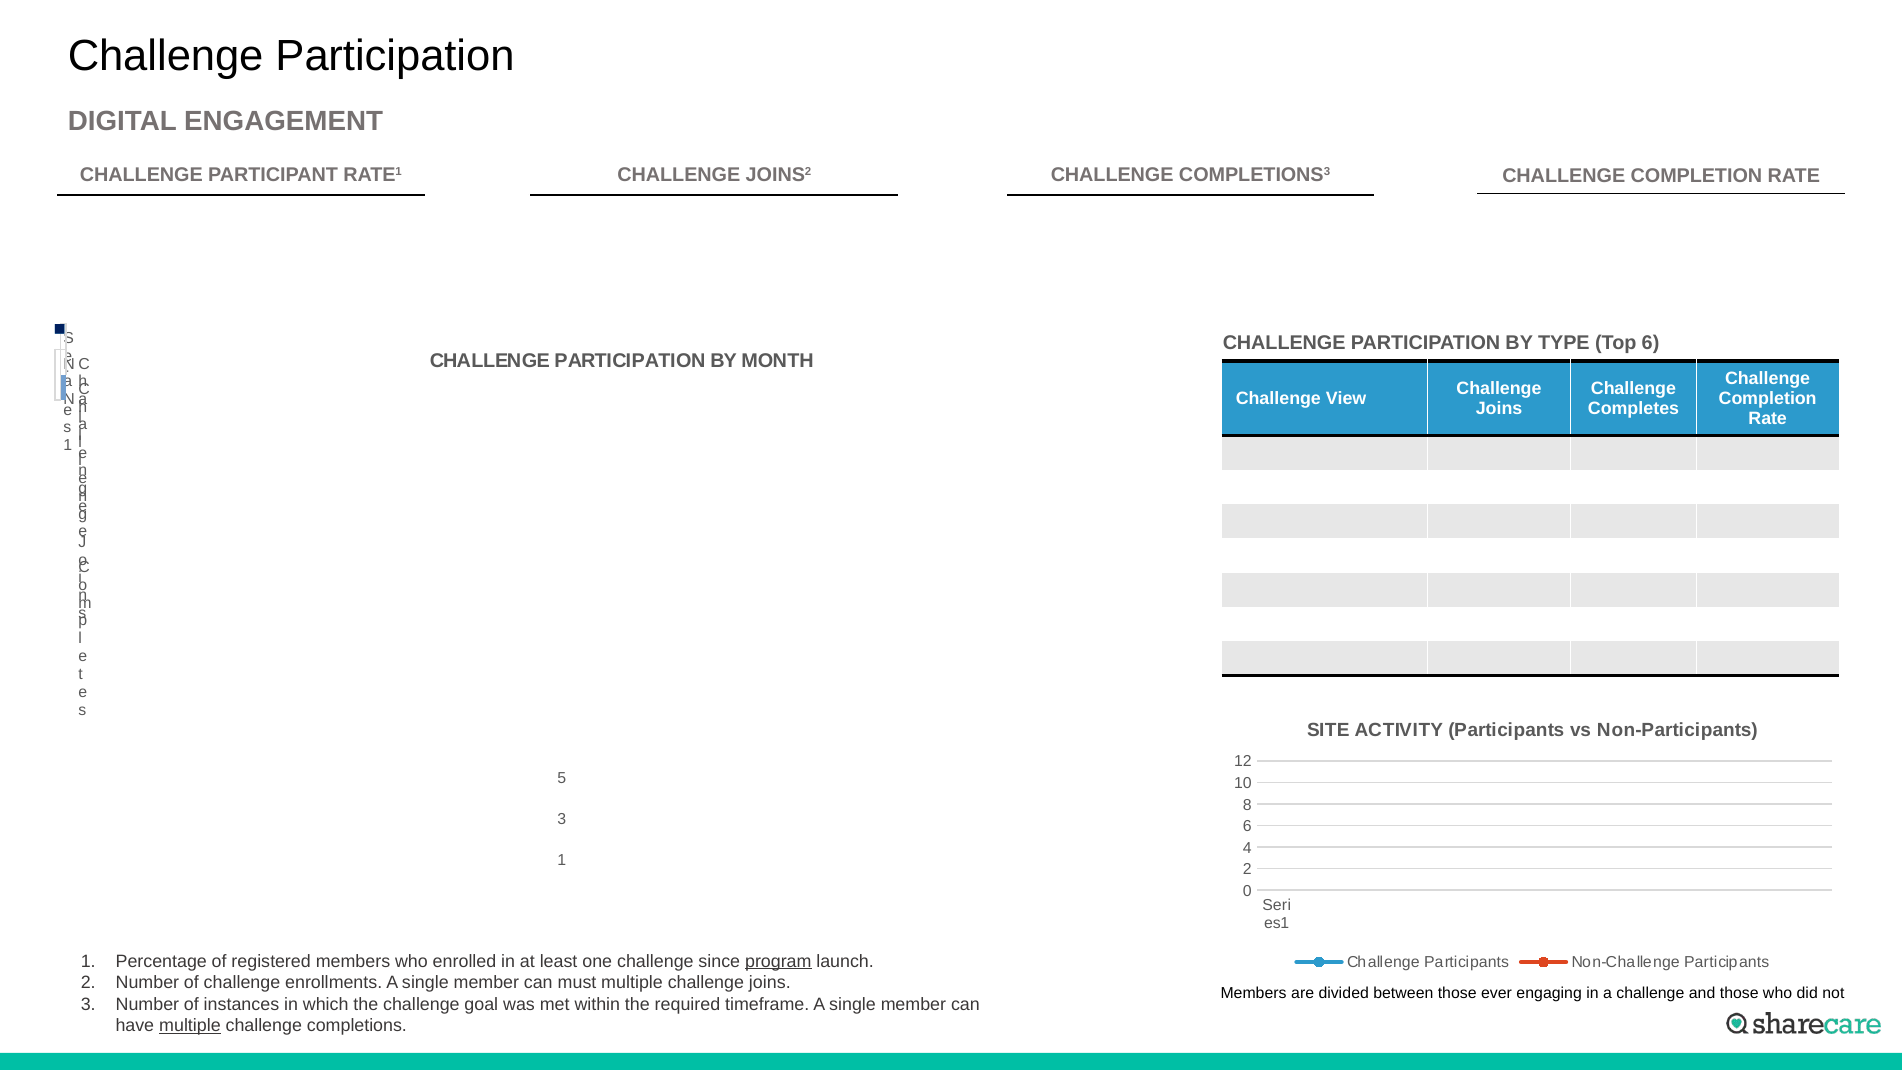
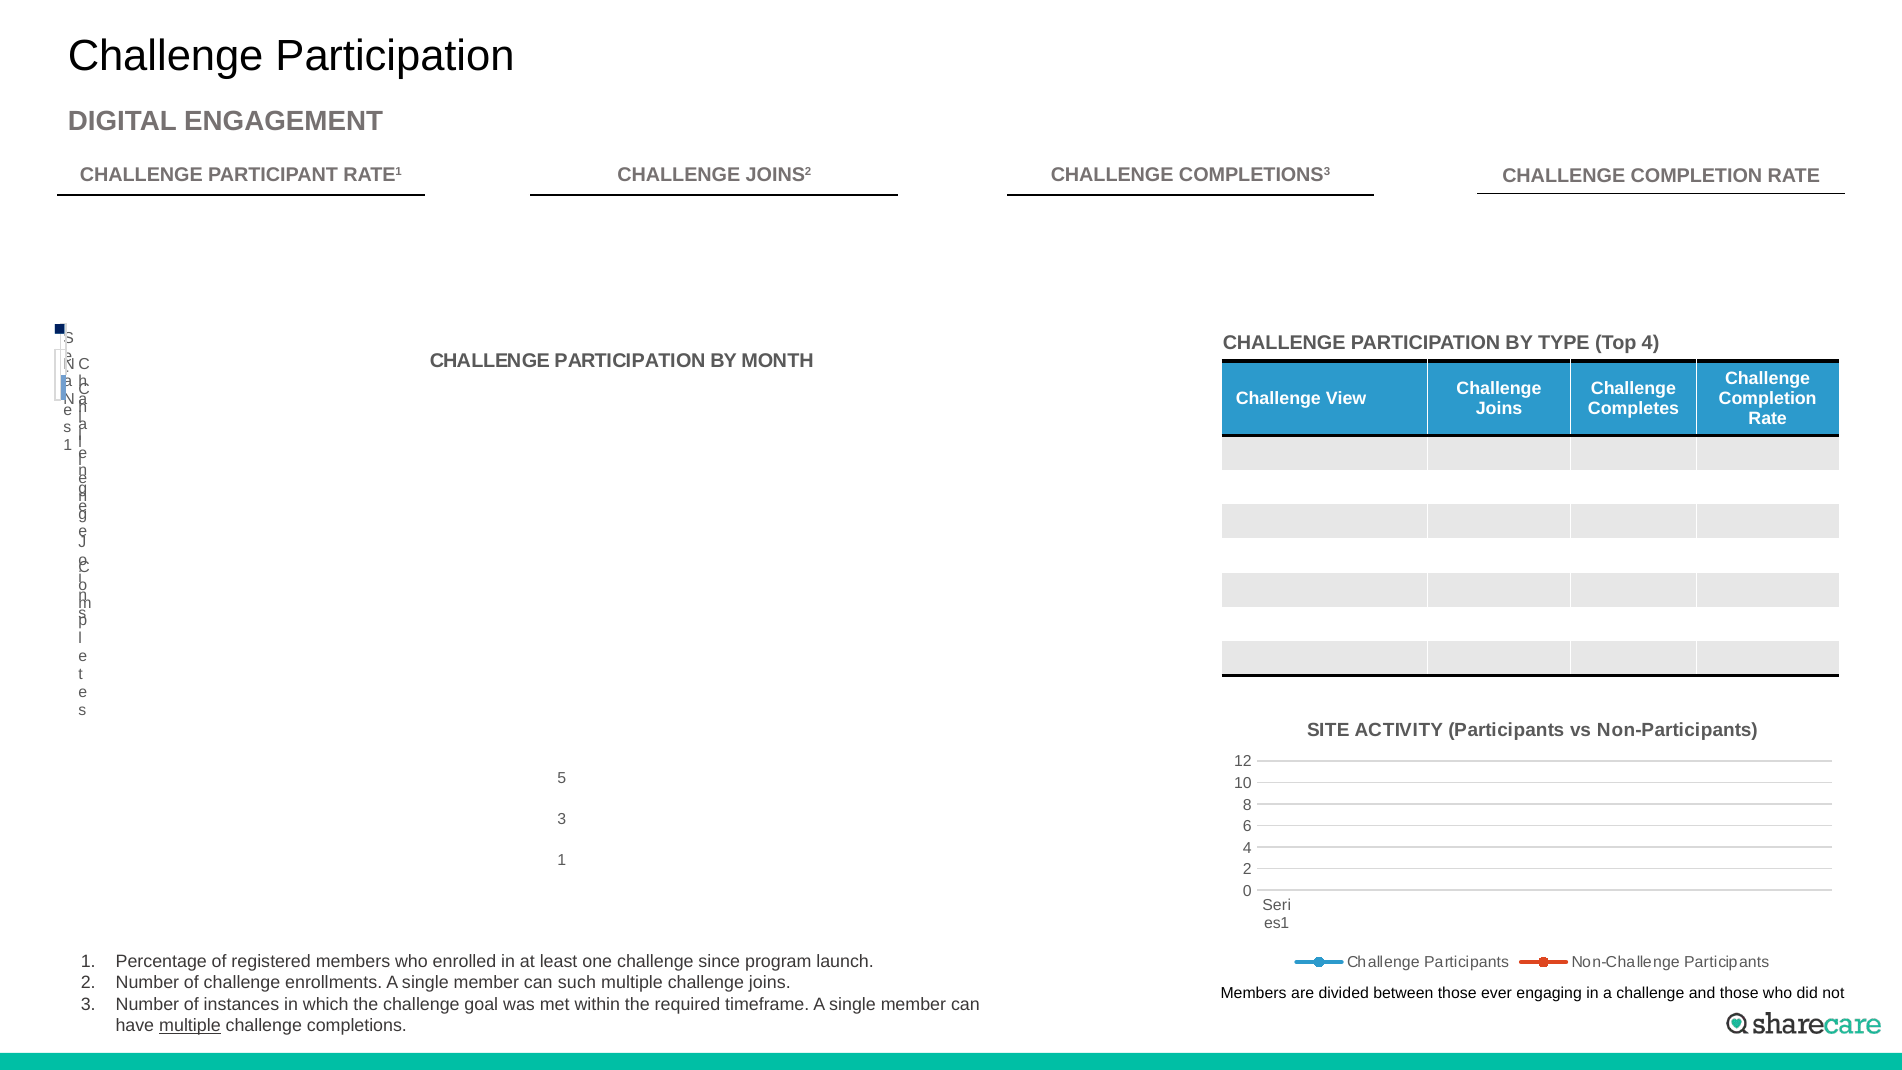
Top 6: 6 -> 4 (1651, 343)
program underline: present -> none (778, 961)
must: must -> such (577, 983)
